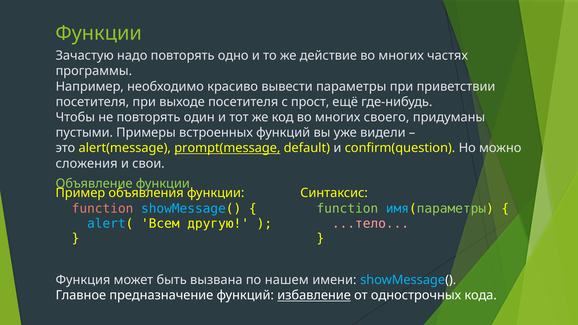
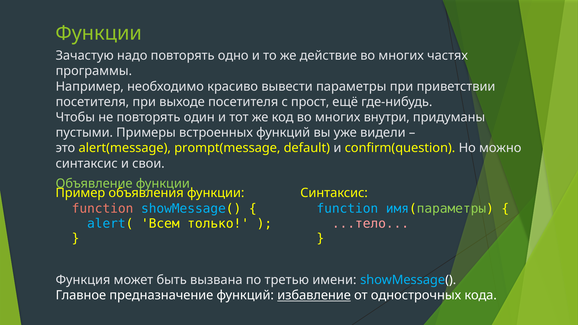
своего: своего -> внутри (387, 117)
prompt(message underline: present -> none (227, 148)
сложения: сложения -> синтаксис (87, 164)
function colour: light green -> light blue (347, 209)
другую: другую -> только (218, 224)
нашем: нашем -> третью (287, 280)
